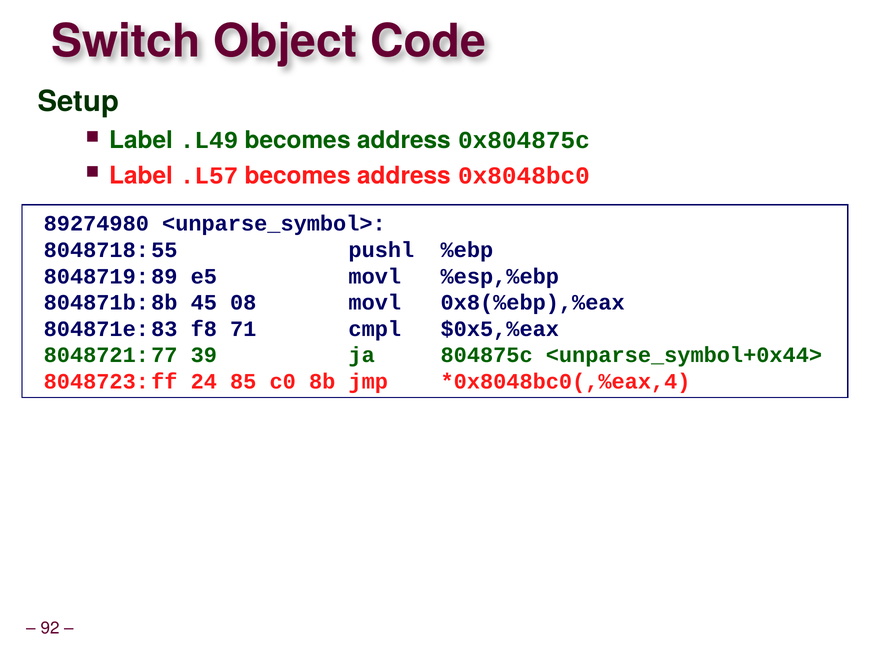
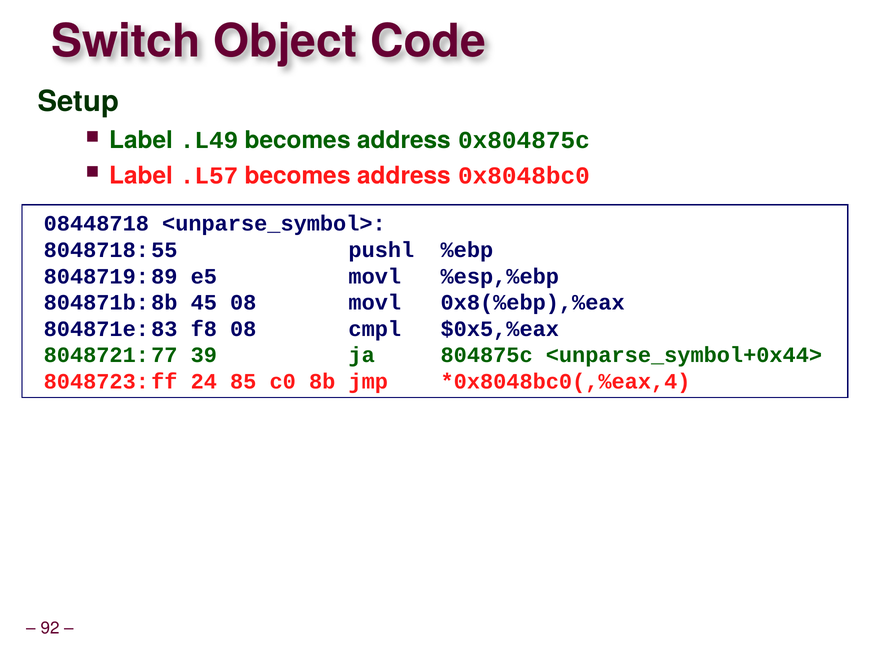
89274980: 89274980 -> 08448718 (96, 224)
f8 71: 71 -> 08 (243, 329)
